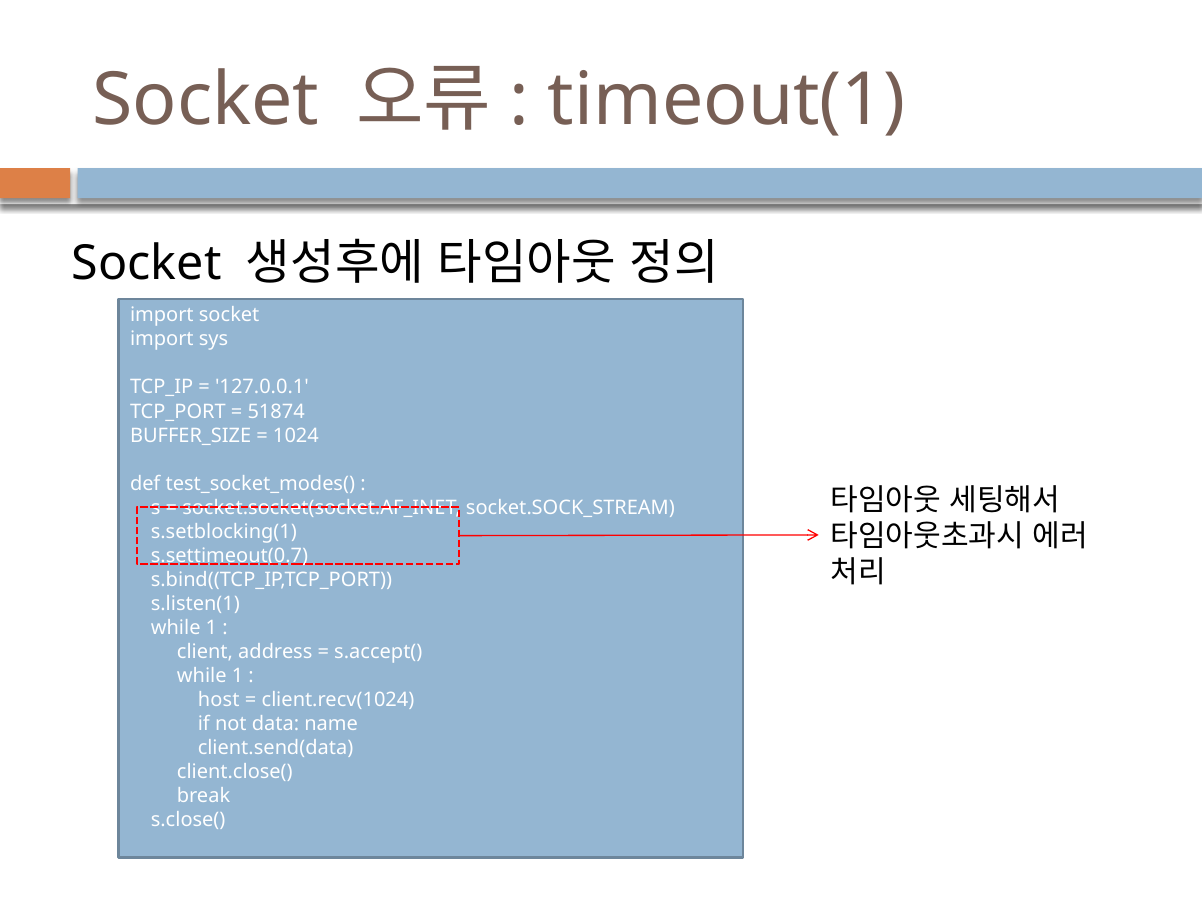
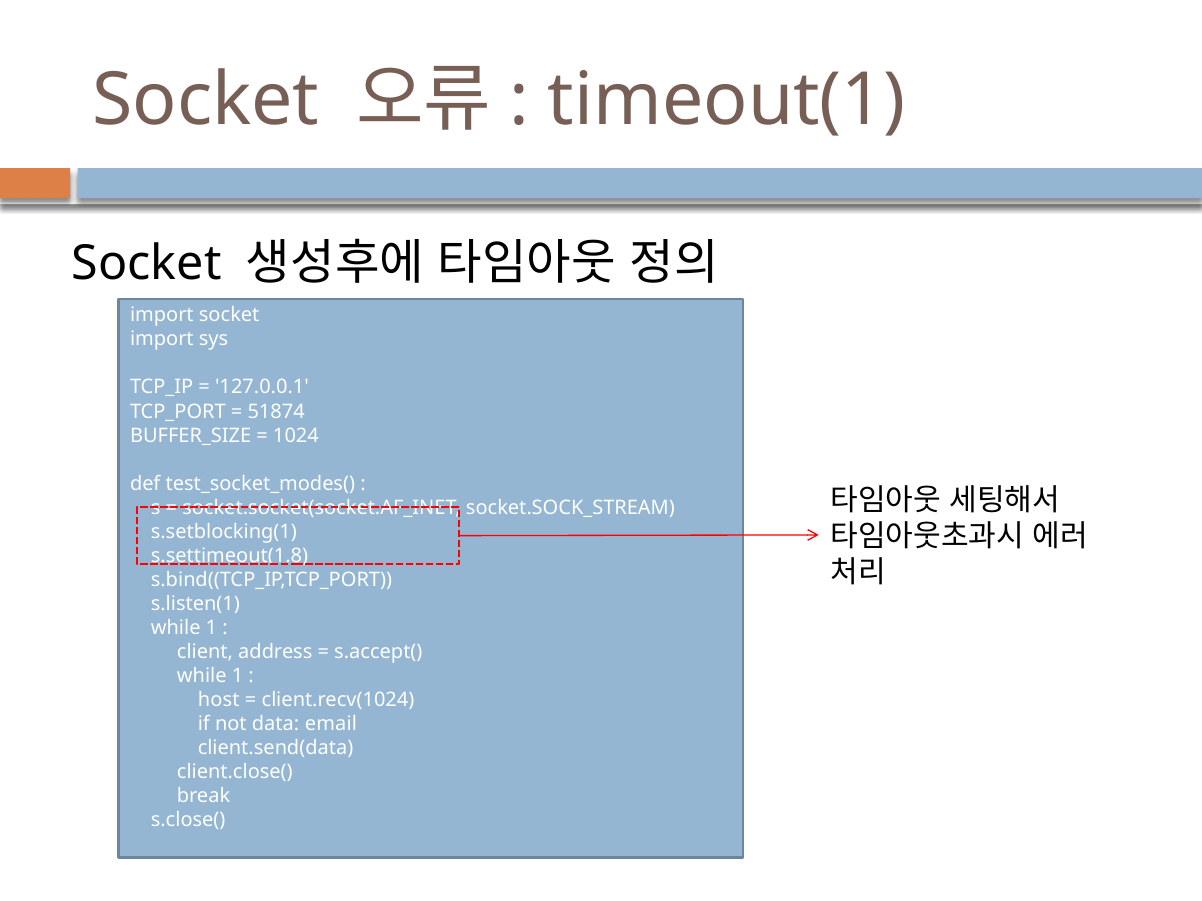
s.settimeout(0.7: s.settimeout(0.7 -> s.settimeout(1.8 (230, 556)
name: name -> email (331, 724)
